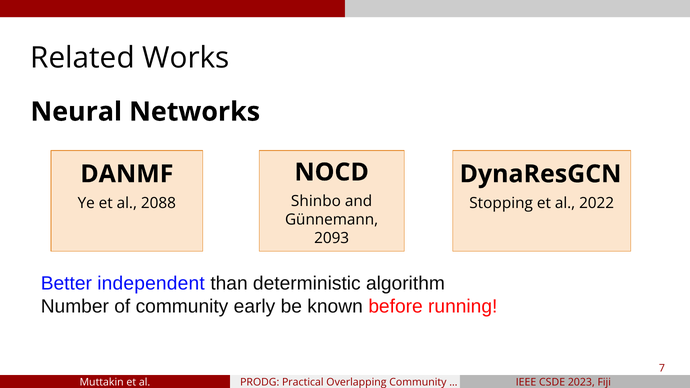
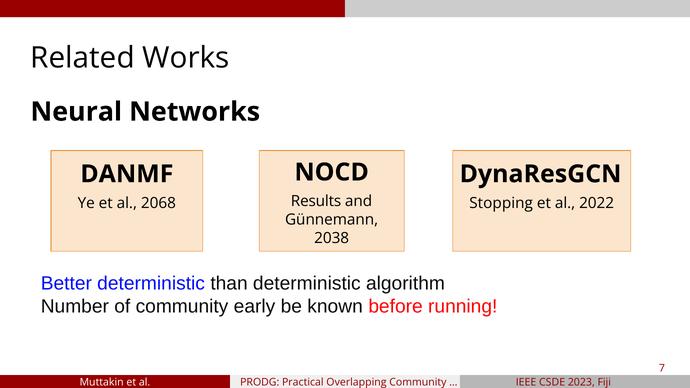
Shinbo: Shinbo -> Results (316, 201)
2088: 2088 -> 2068 (158, 203)
2093: 2093 -> 2038 (332, 238)
Better independent: independent -> deterministic (151, 283)
